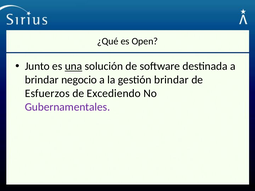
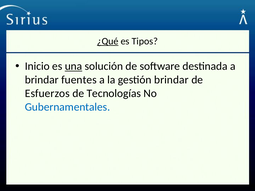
¿Qué underline: none -> present (108, 41)
Open: Open -> Tipos (145, 41)
Junto: Junto -> Inicio (37, 66)
negocio: negocio -> fuentes (79, 80)
Excediendo: Excediendo -> Tecnologías (114, 94)
Gubernamentales colour: purple -> blue (67, 107)
